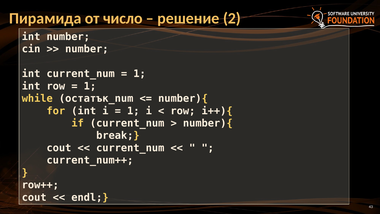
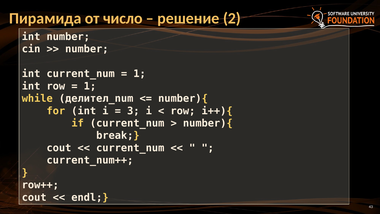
остатък_num: остатък_num -> делител_num (96, 98)
1: 1 -> 3 (133, 111)
